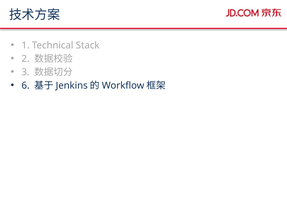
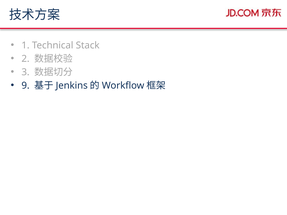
6: 6 -> 9 (26, 86)
